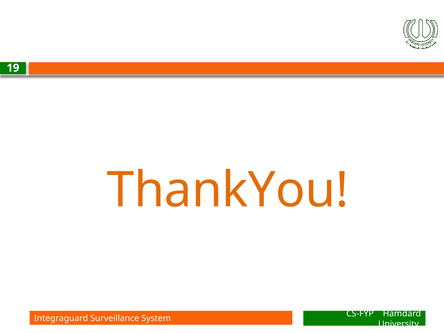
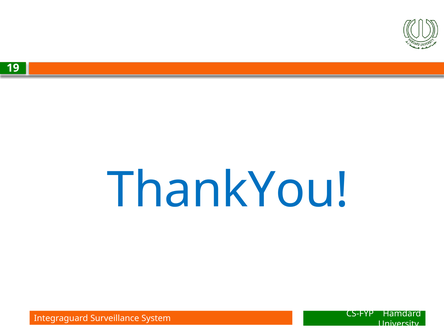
ThankYou colour: orange -> blue (228, 190)
